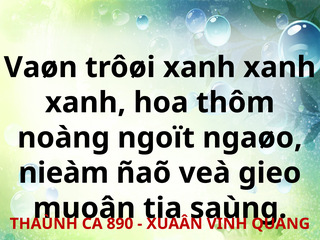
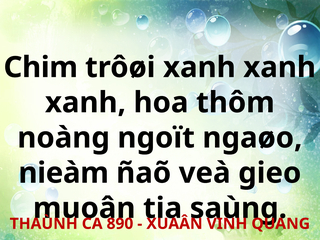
Vaøn: Vaøn -> Chim (41, 67)
